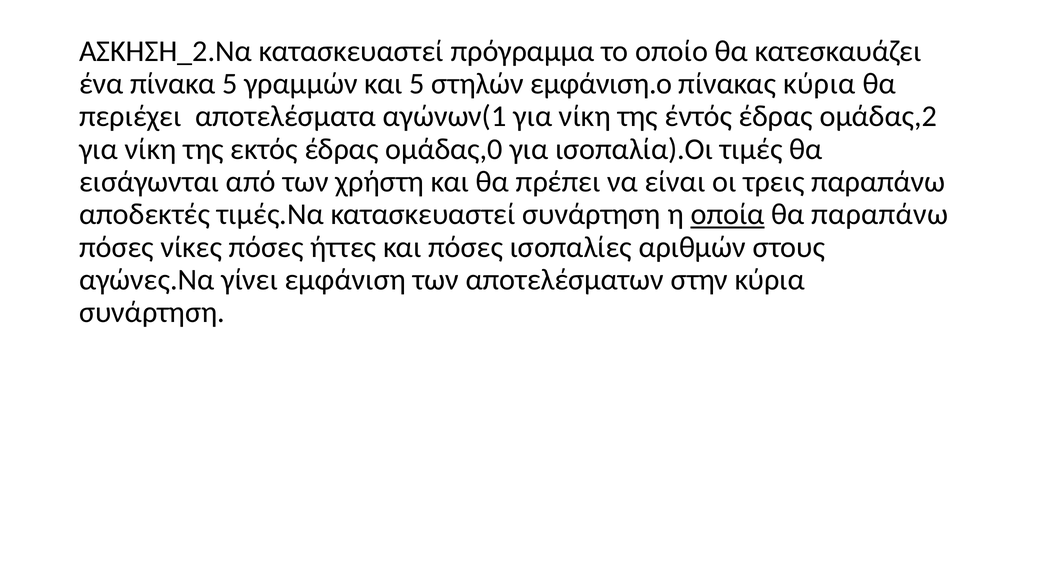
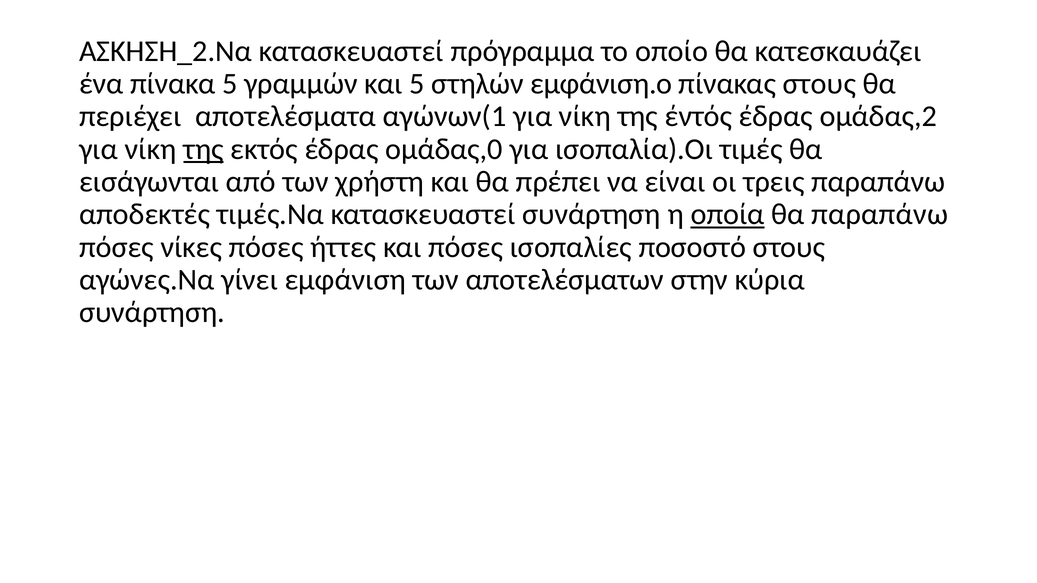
πίνακας κύρια: κύρια -> στους (819, 84)
της underline: none -> present (204, 149)
αριθμών: αριθμών -> ποσοστό (692, 247)
